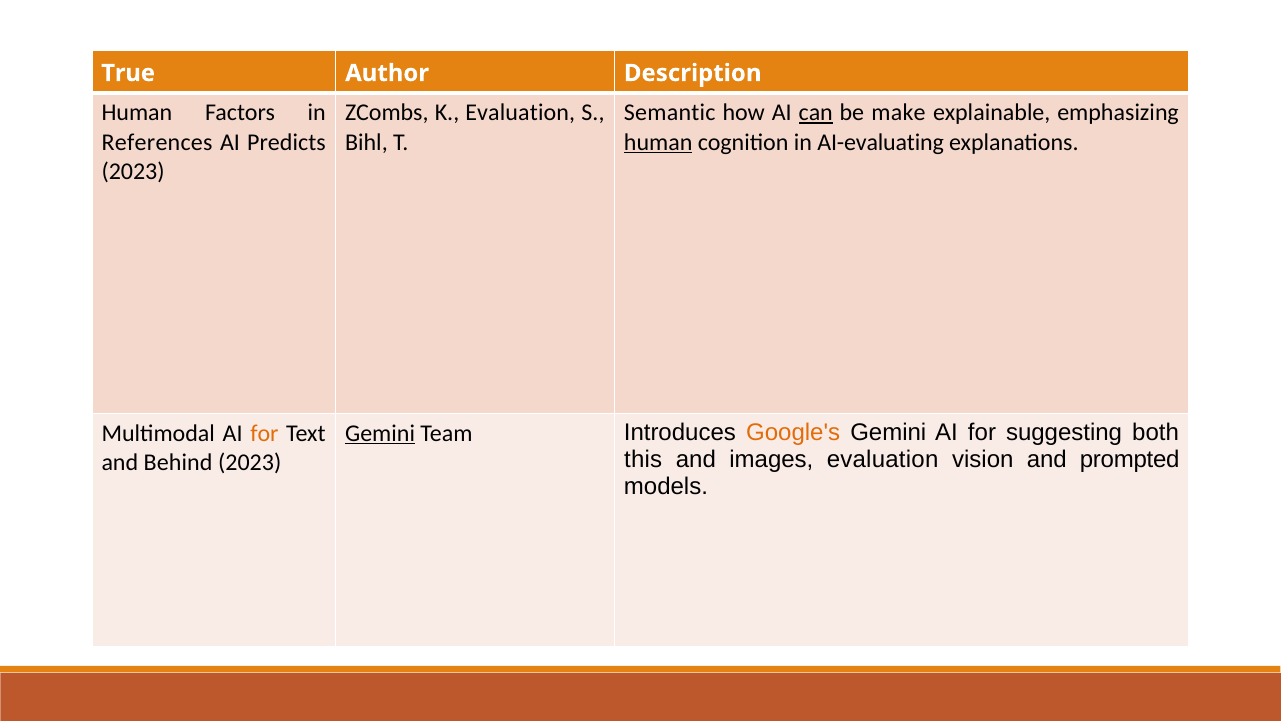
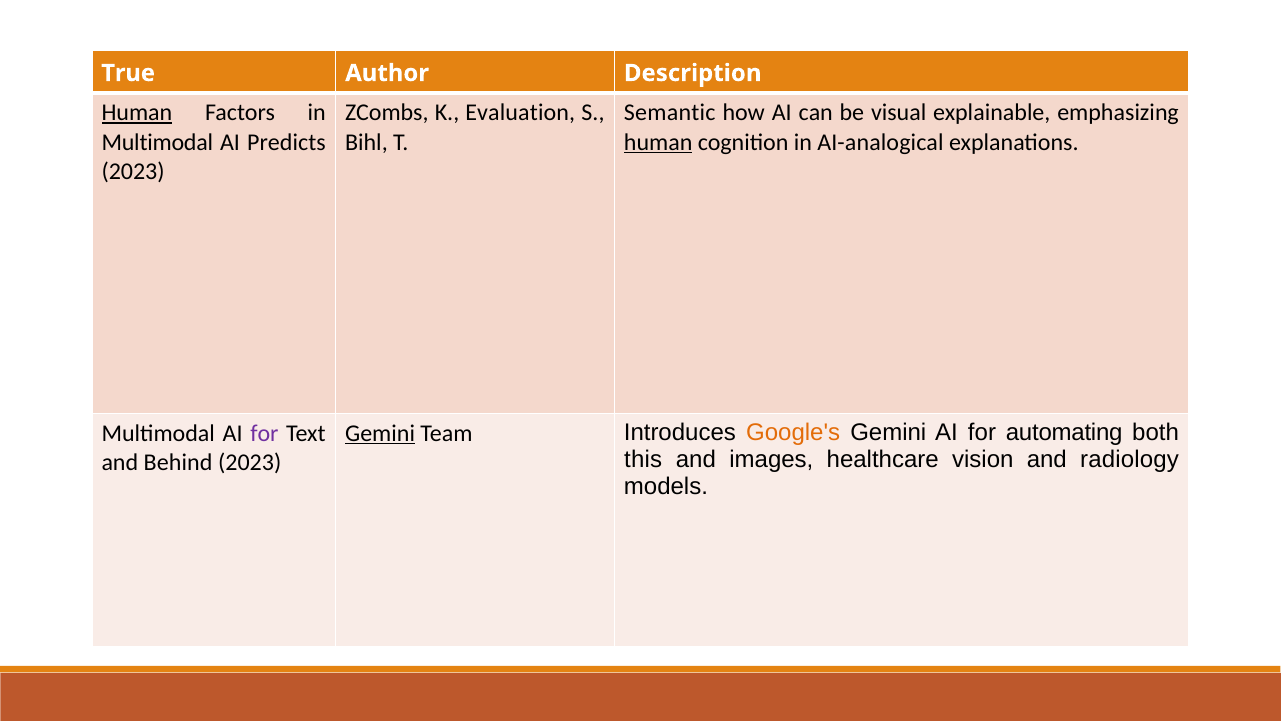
Human underline: none -> present (137, 113)
can underline: present -> none (816, 113)
make: make -> visual (899, 113)
References: References -> Multimodal (157, 142)
AI-evaluating: AI-evaluating -> AI-analogical (880, 142)
for colour: orange -> purple (264, 433)
suggesting: suggesting -> automating (1064, 432)
images evaluation: evaluation -> healthcare (883, 459)
prompted: prompted -> radiology (1129, 459)
